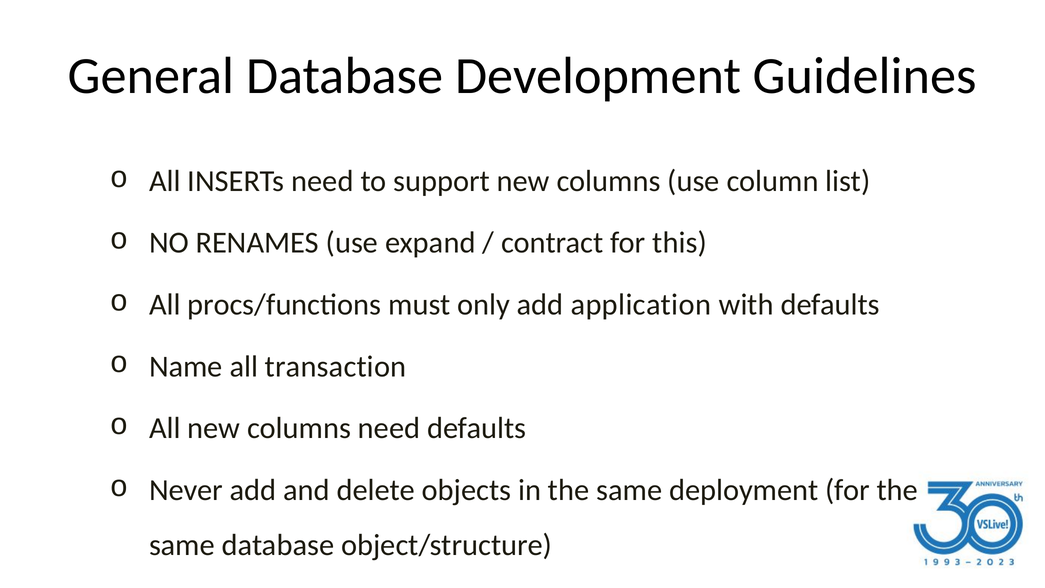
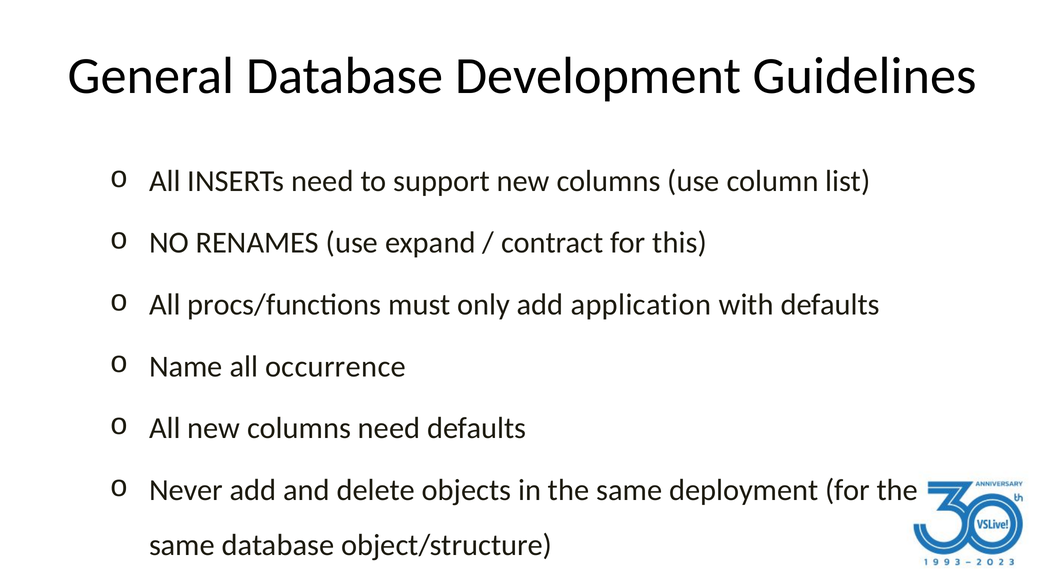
transaction: transaction -> occurrence (336, 366)
